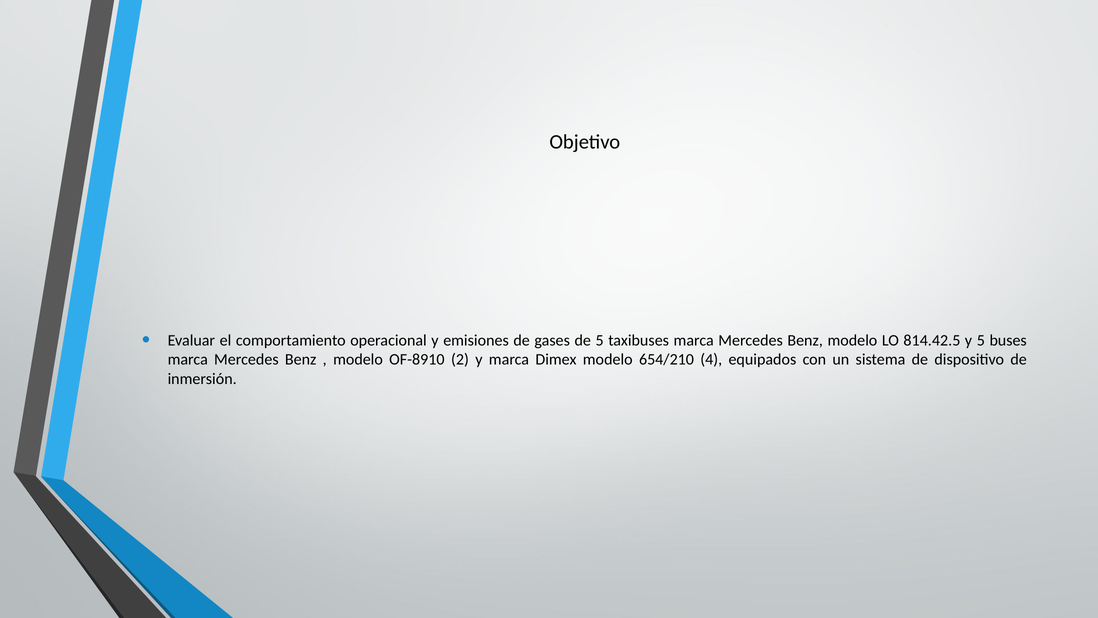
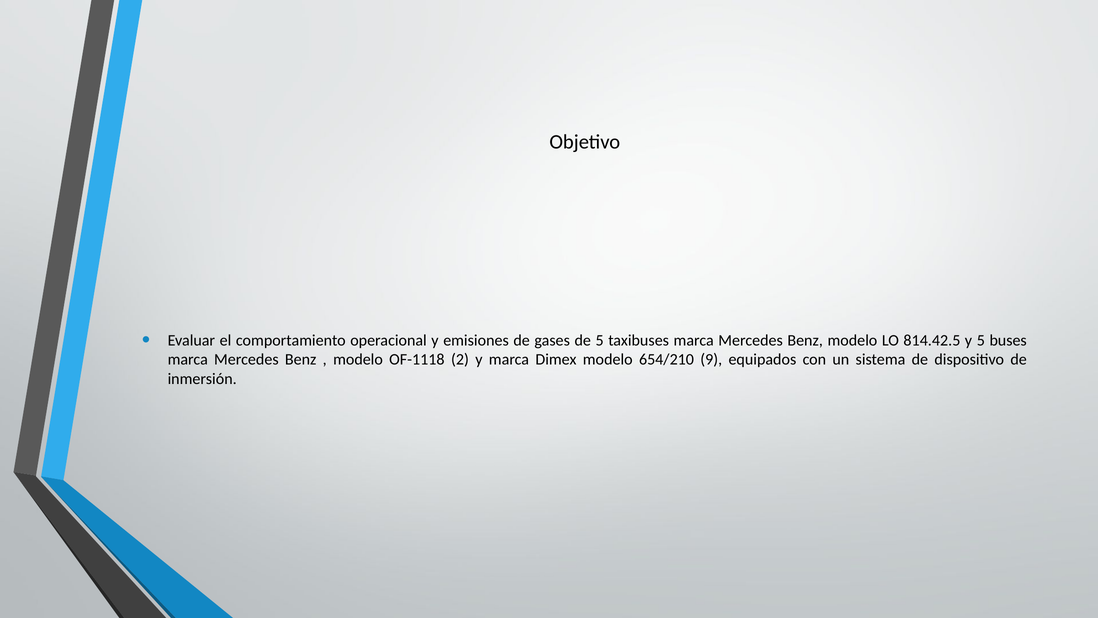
OF-8910: OF-8910 -> OF-1118 (417, 359)
4: 4 -> 9 (711, 359)
